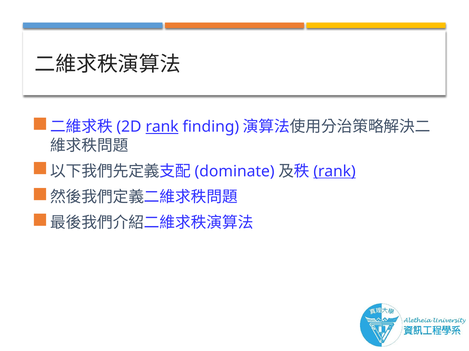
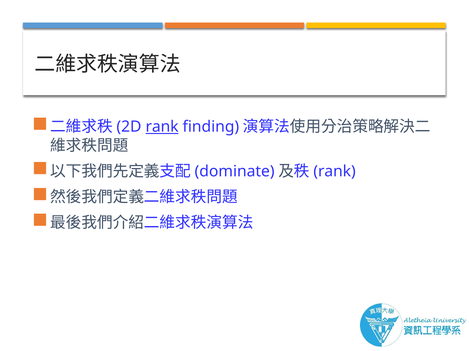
rank underline: present -> none (335, 172)
